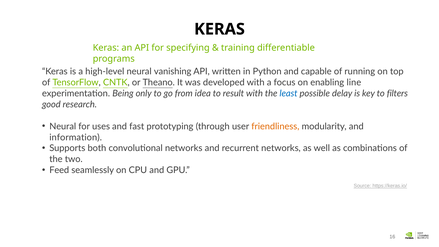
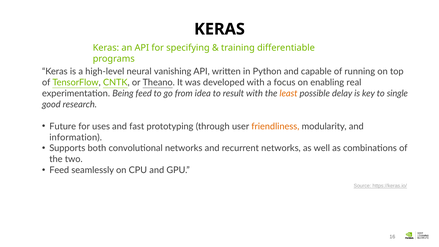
line: line -> real (354, 82)
Being only: only -> feed (144, 93)
least colour: blue -> orange (289, 93)
filters: filters -> single (397, 93)
Neural: Neural -> Future (63, 126)
